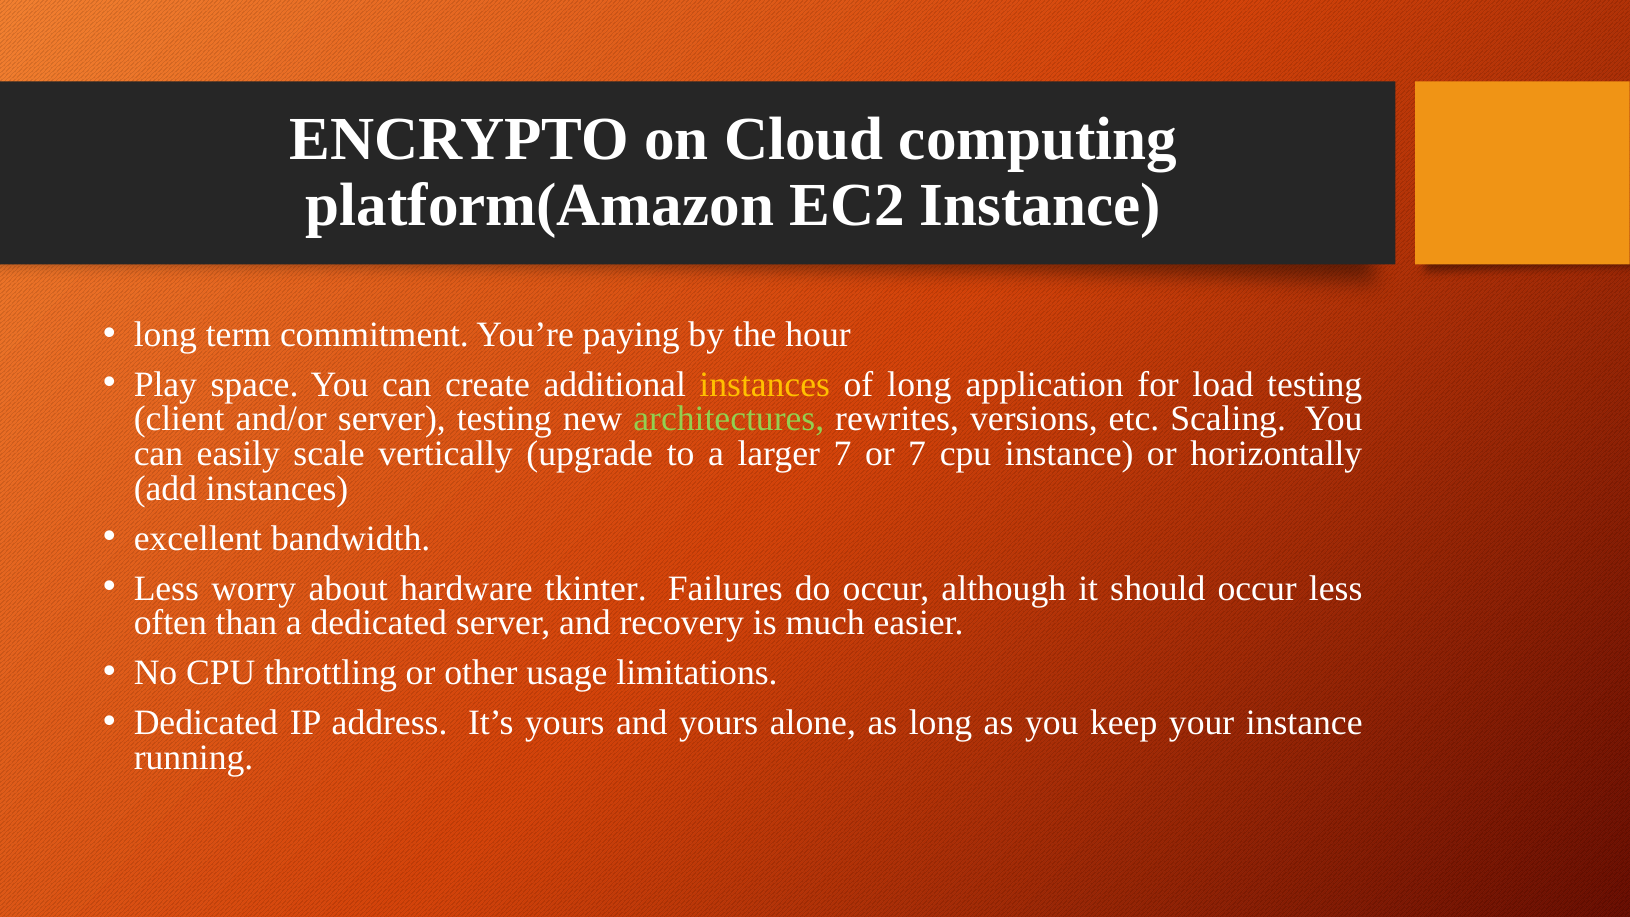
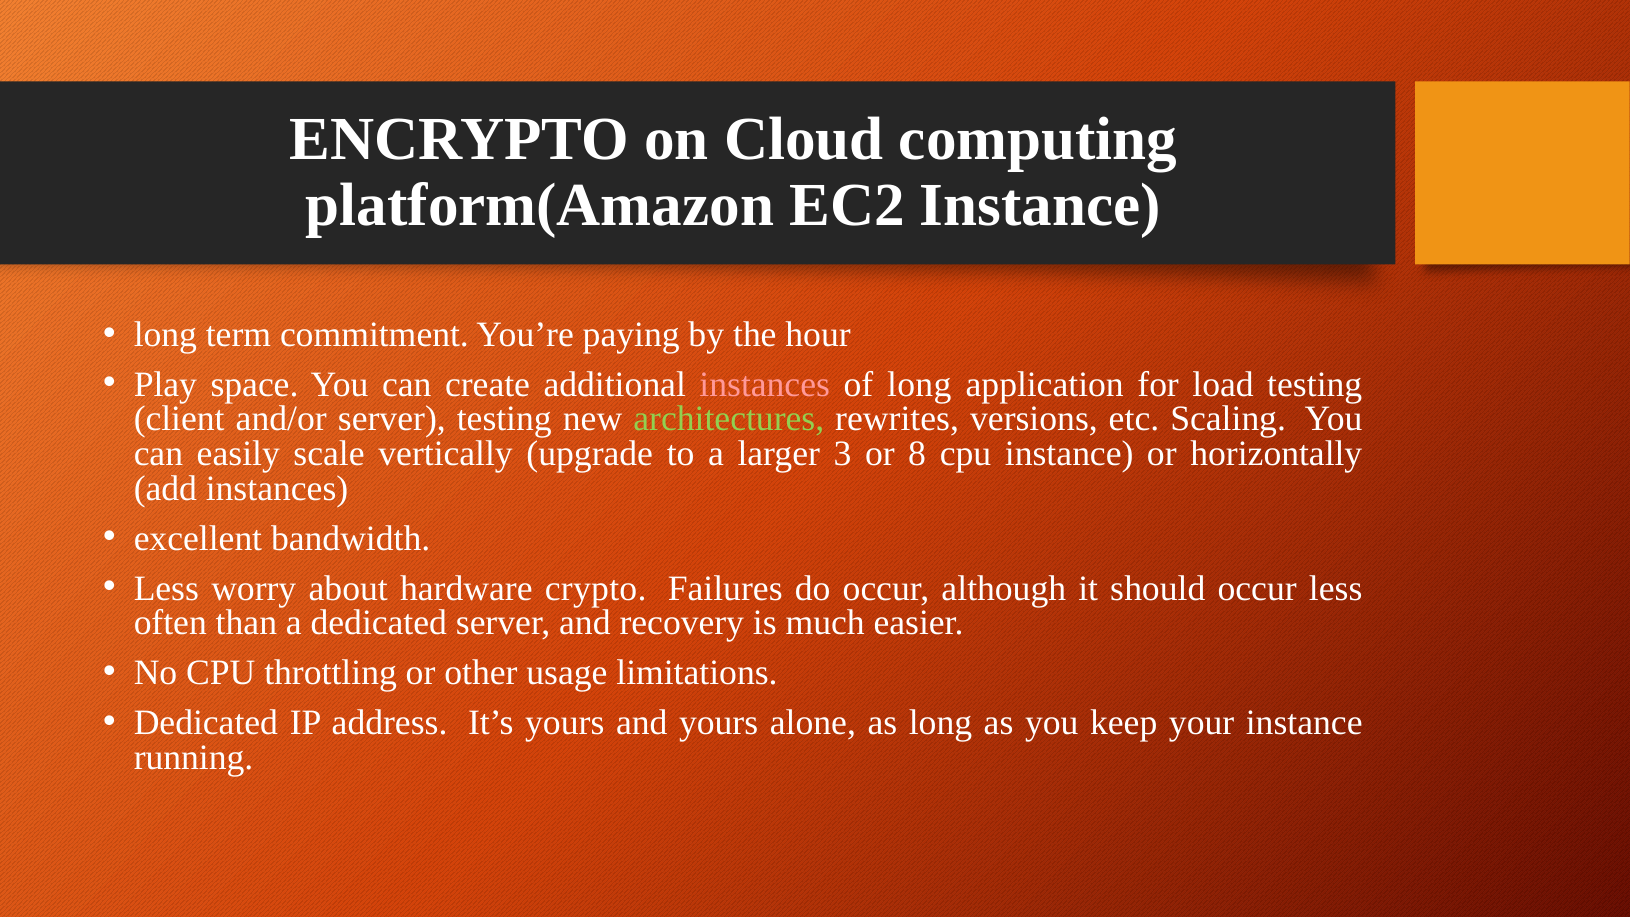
instances colour: yellow -> pink (765, 384)
larger 7: 7 -> 3 (843, 454)
or 7: 7 -> 8 (917, 454)
tkinter: tkinter -> crypto (596, 588)
